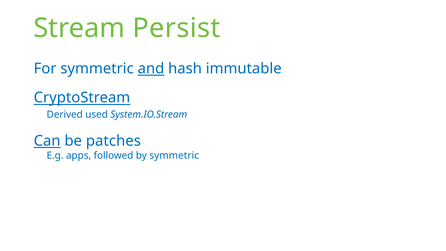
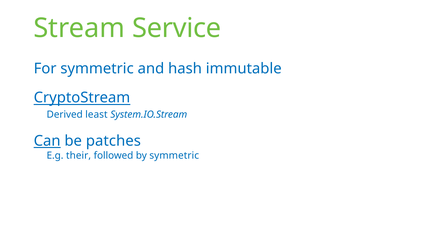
Persist: Persist -> Service (177, 28)
and underline: present -> none (151, 69)
used: used -> least (96, 115)
apps: apps -> their (79, 156)
